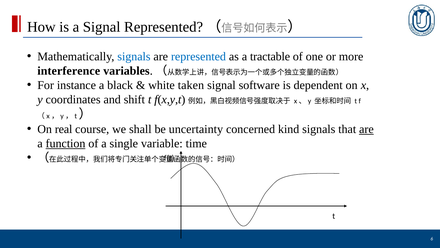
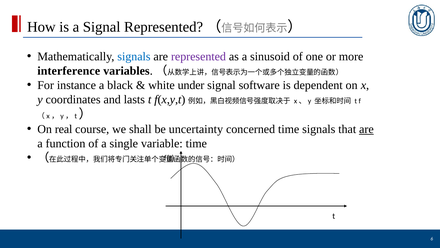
represented colour: blue -> purple (198, 56)
tractable: tractable -> sinusoid (270, 56)
taken: taken -> under (191, 85)
shift: shift -> lasts (134, 99)
concerned kind: kind -> time (289, 129)
function underline: present -> none (66, 143)
